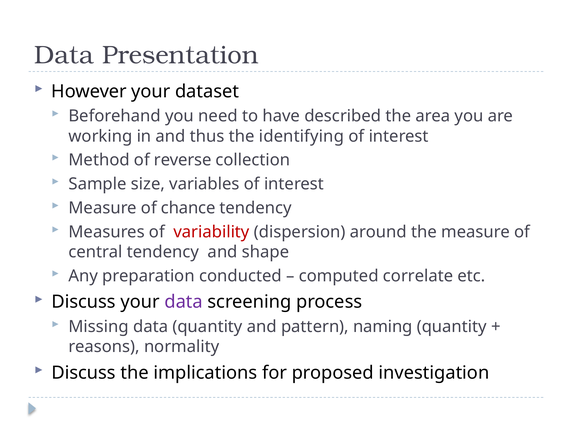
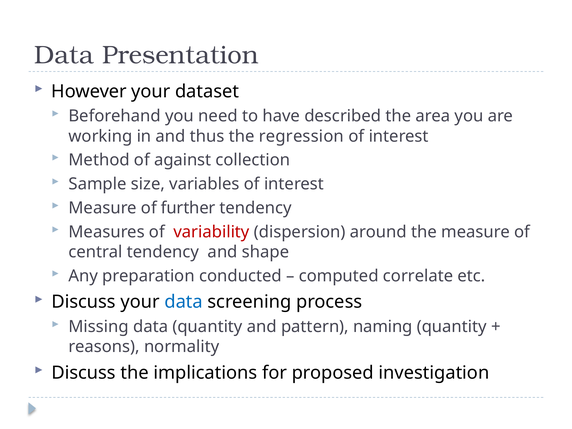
identifying: identifying -> regression (301, 136)
reverse: reverse -> against (183, 160)
chance: chance -> further (188, 208)
data colour: purple -> blue (184, 302)
